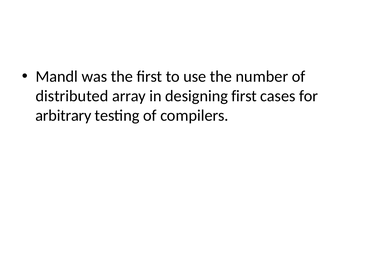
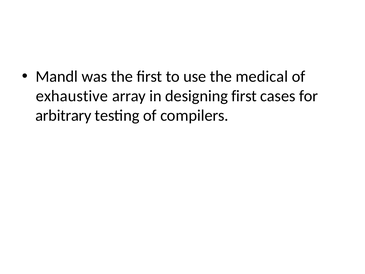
number: number -> medical (262, 77)
distributed: distributed -> exhaustive (72, 96)
